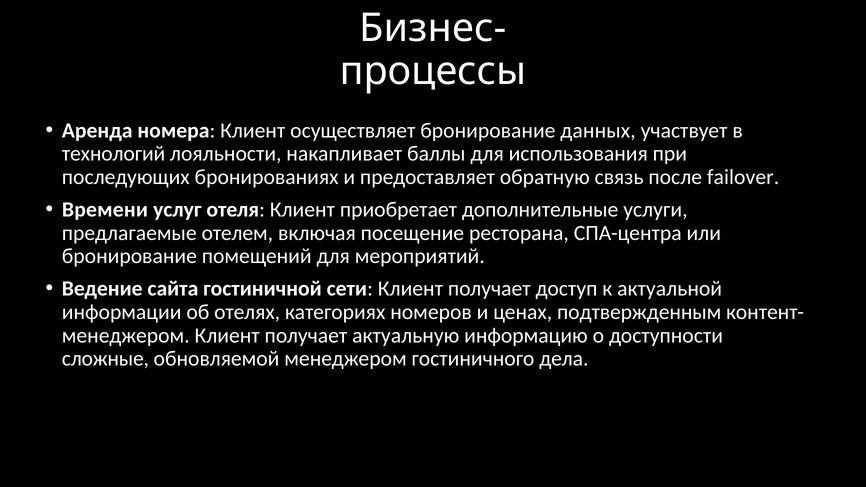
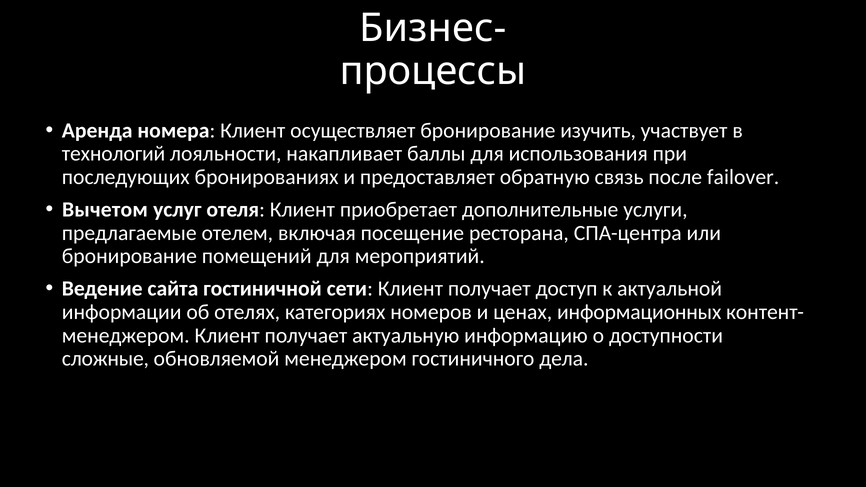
данных: данных -> изучить (598, 130)
Времени: Времени -> Вычетом (105, 210)
подтвержденным: подтвержденным -> информационных (639, 312)
